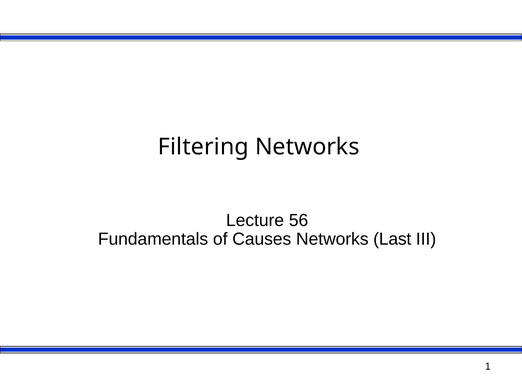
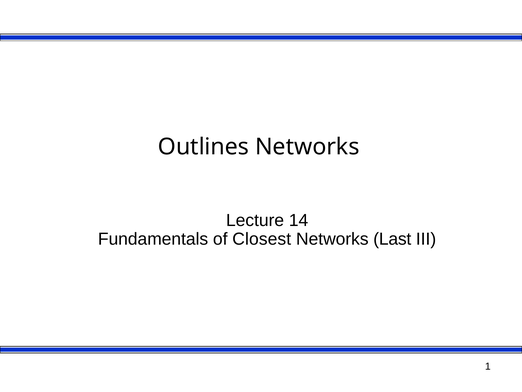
Filtering: Filtering -> Outlines (203, 147)
56: 56 -> 14 (299, 220)
Causes: Causes -> Closest (262, 239)
